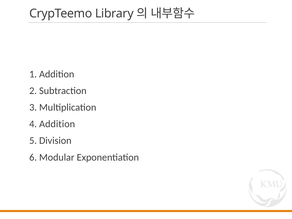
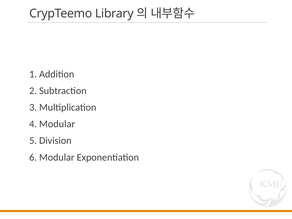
4 Addition: Addition -> Modular (57, 124)
